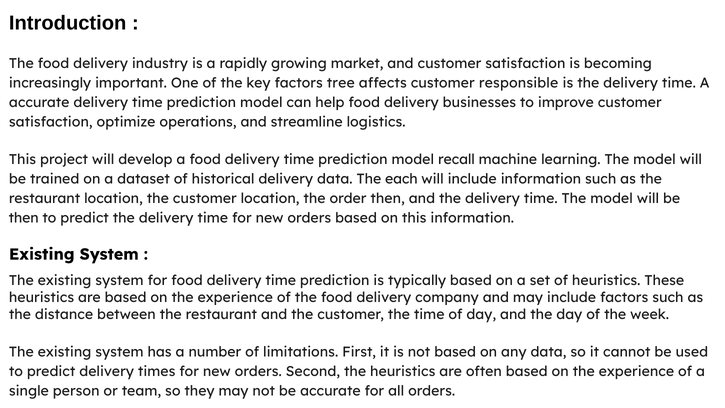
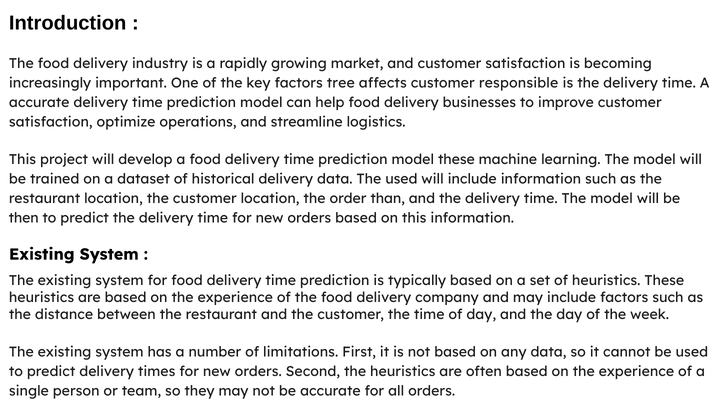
model recall: recall -> these (456, 160)
The each: each -> used (401, 179)
order then: then -> than (388, 198)
